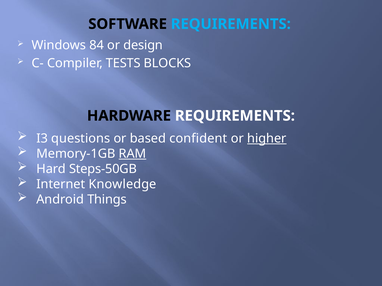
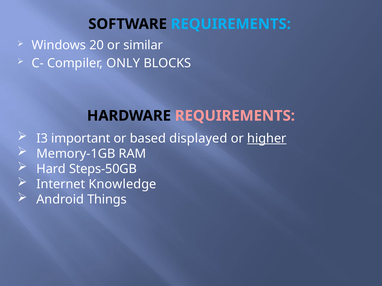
84: 84 -> 20 (97, 45)
design: design -> similar (143, 45)
TESTS: TESTS -> ONLY (123, 63)
REQUIREMENTS colour: white -> pink (235, 116)
questions: questions -> important (81, 139)
confident: confident -> displayed (198, 139)
RAM underline: present -> none (132, 154)
